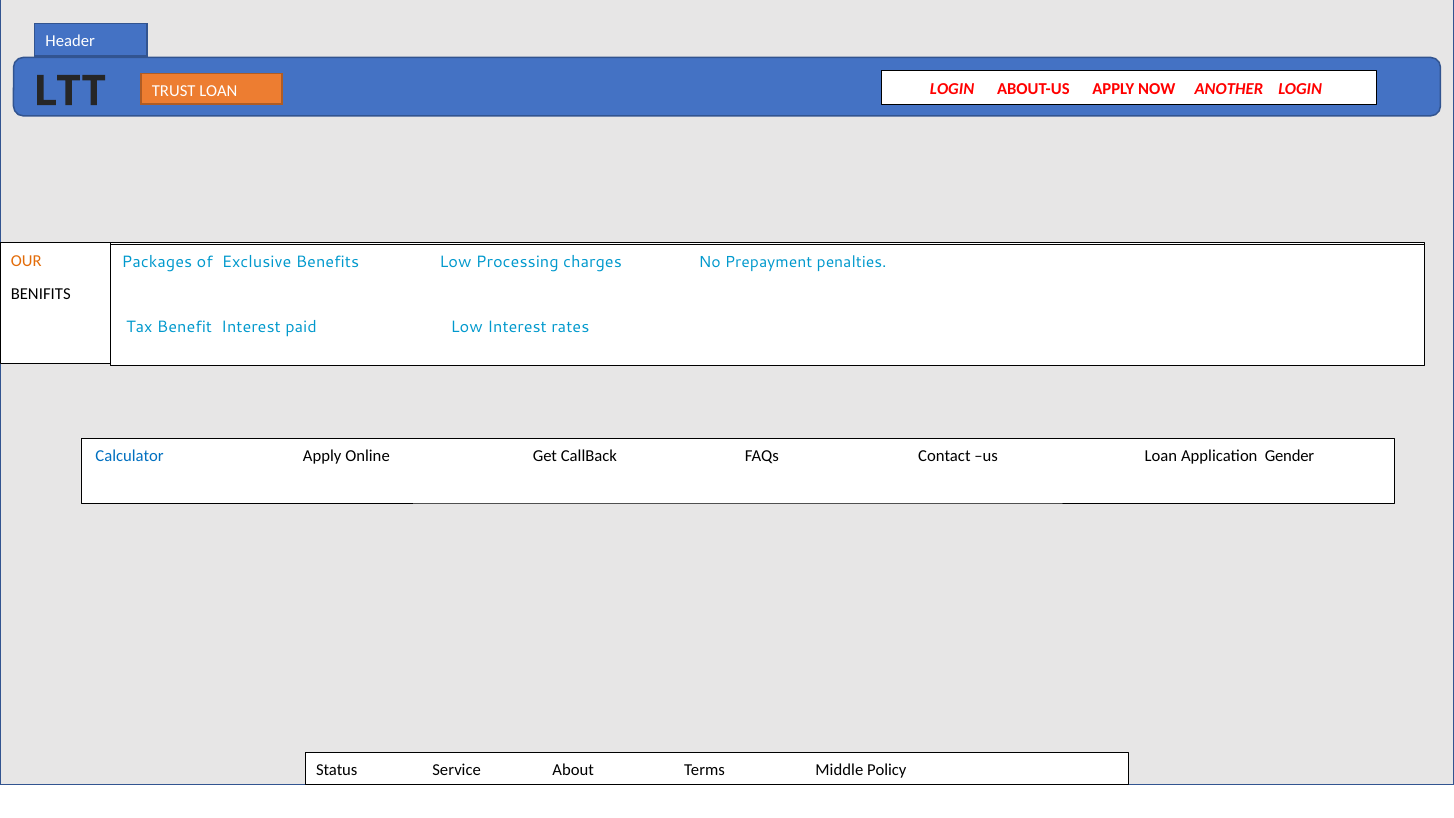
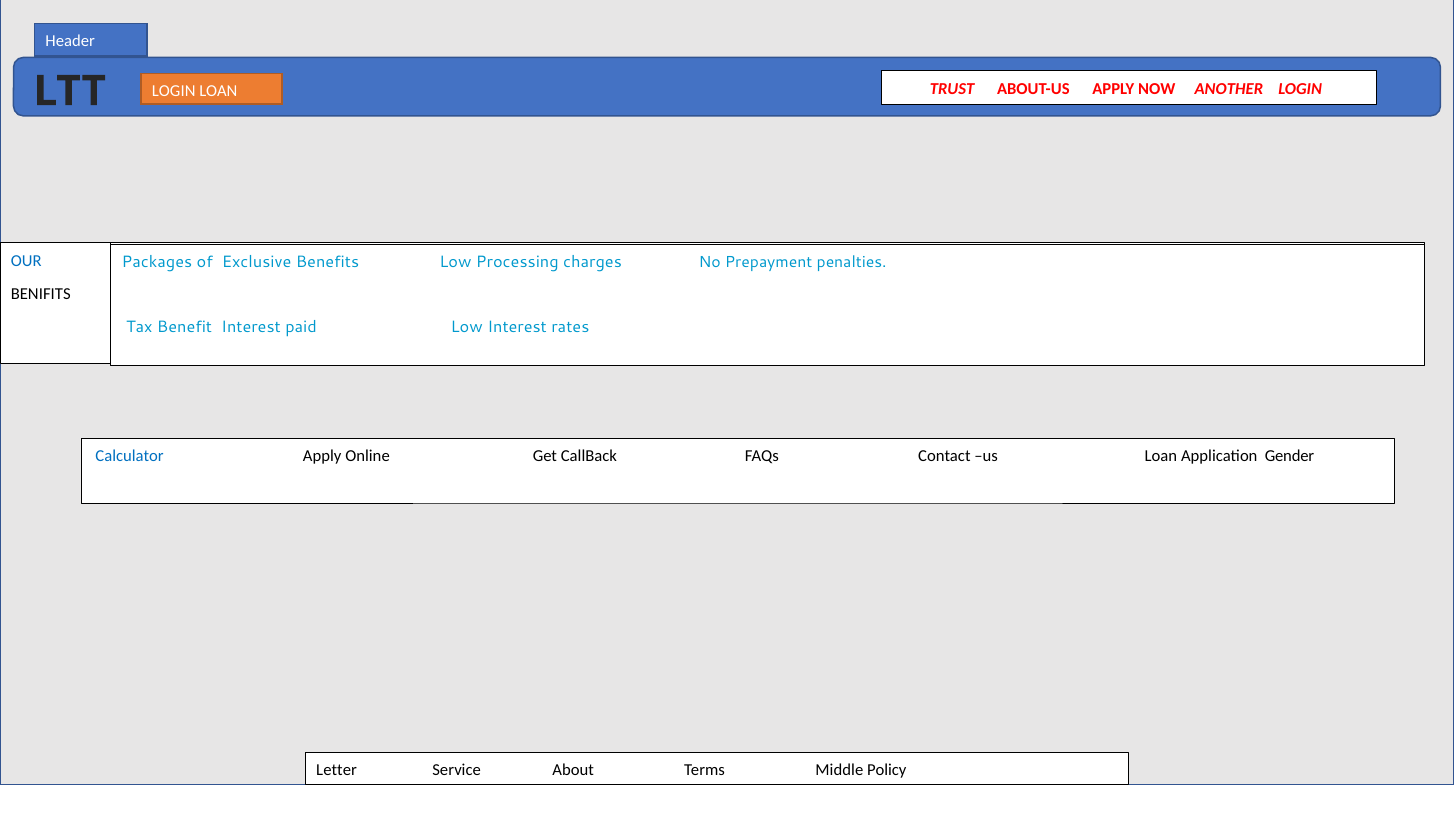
LOGIN: LOGIN -> TRUST (952, 89)
TRUST: TRUST -> LOGIN (174, 91)
OUR colour: orange -> blue (26, 261)
Status: Status -> Letter (337, 770)
